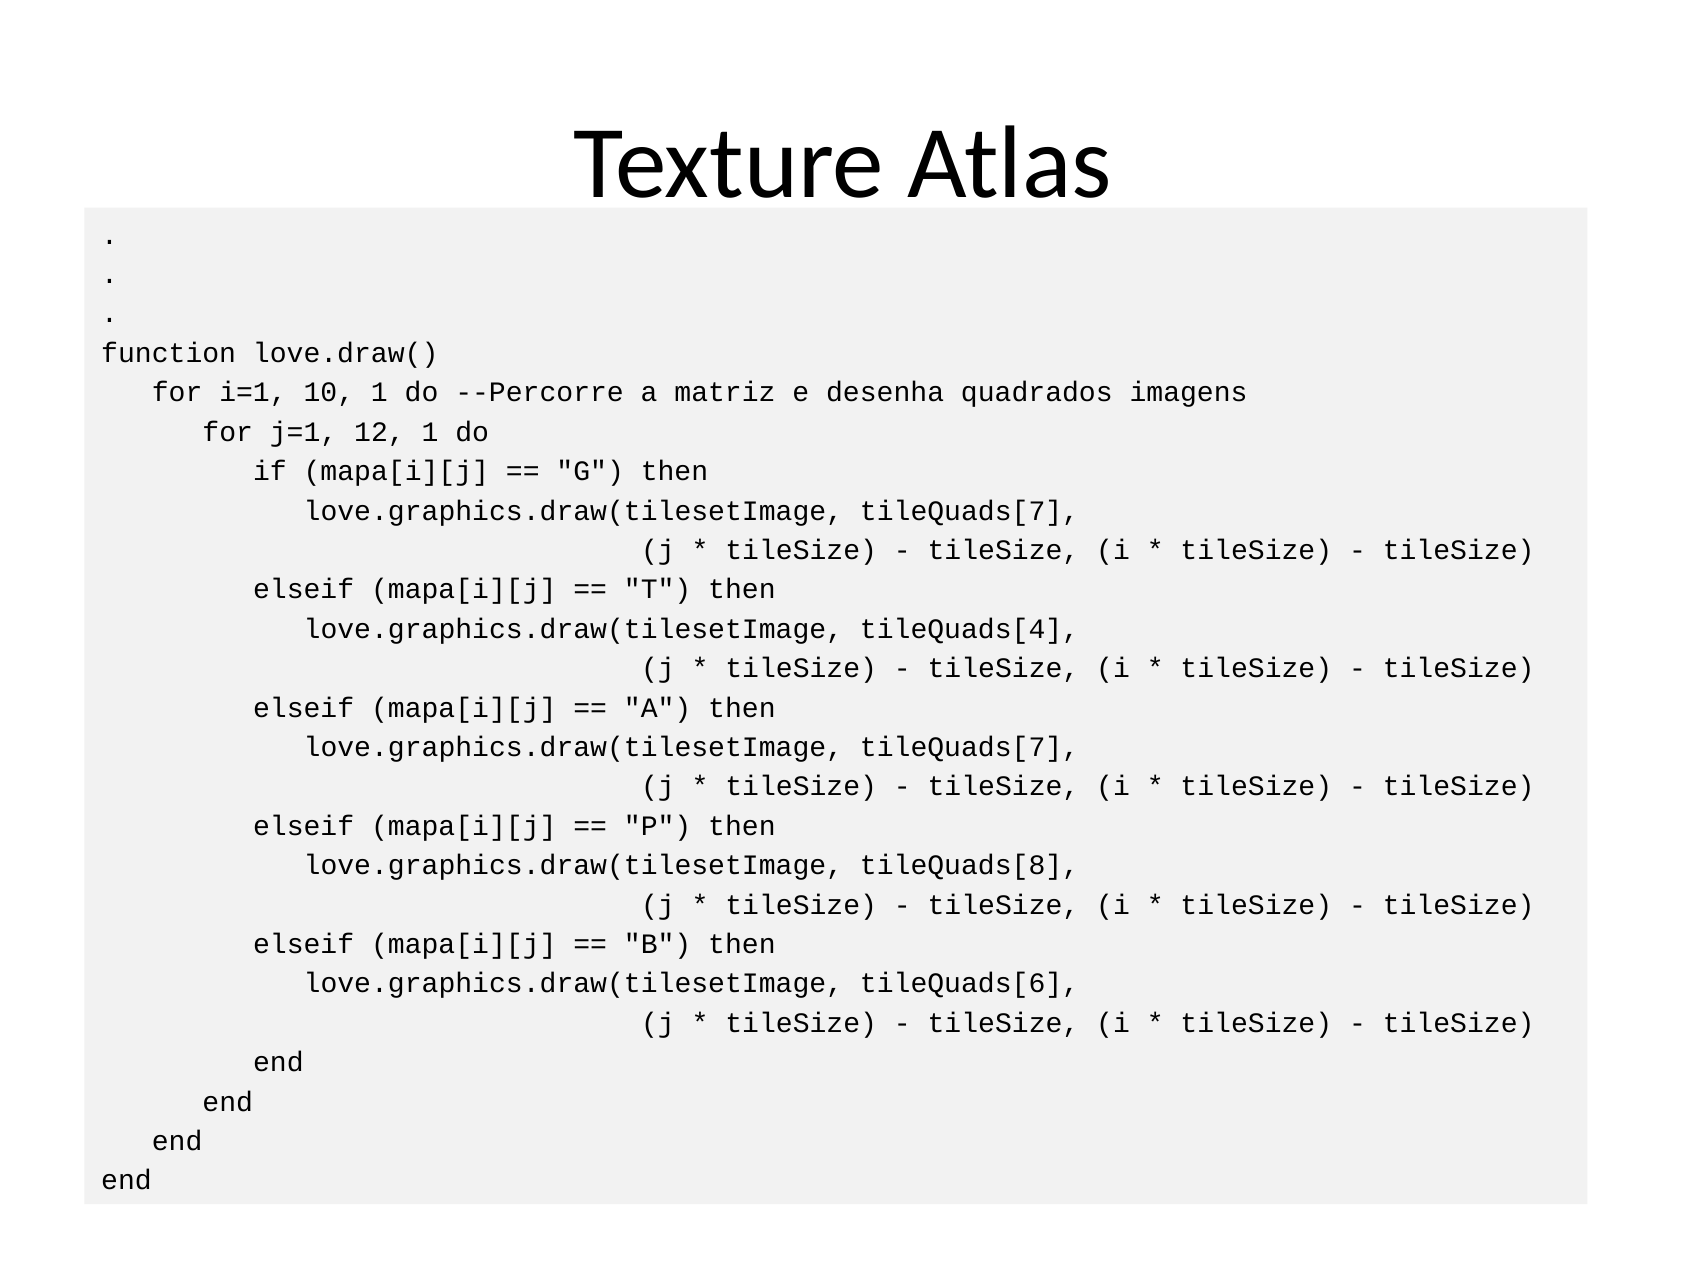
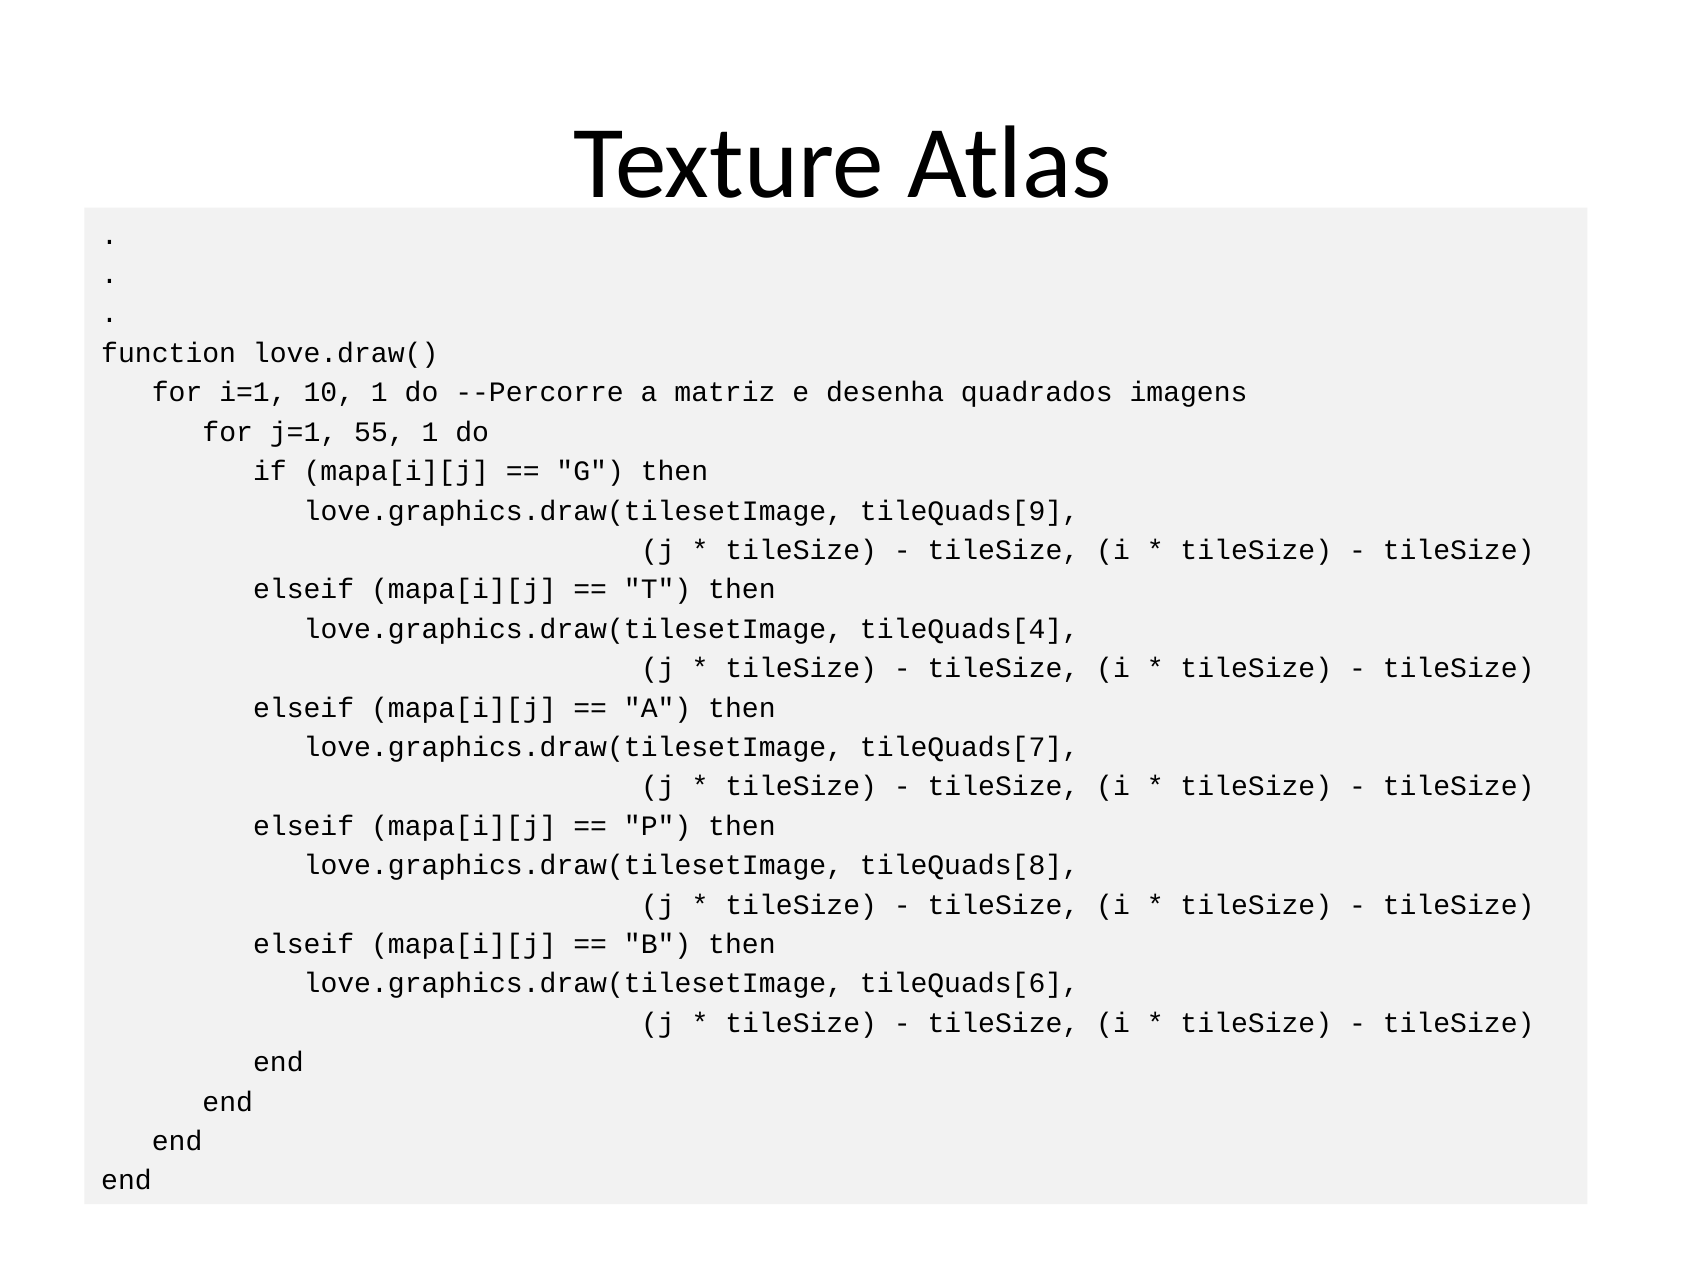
12: 12 -> 55 (379, 432)
tileQuads[7: tileQuads[7 -> tileQuads[9 (970, 510)
